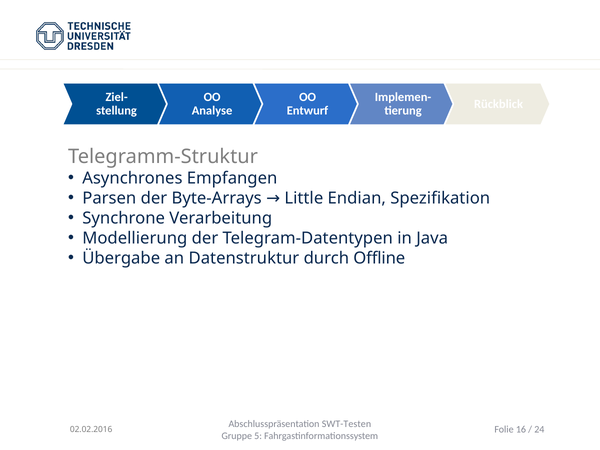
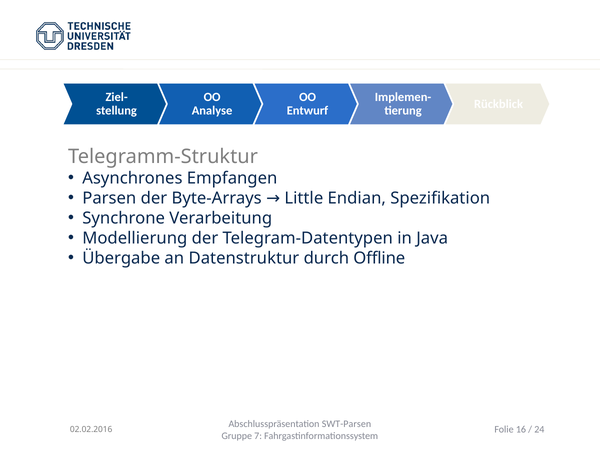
SWT-Testen: SWT-Testen -> SWT-Parsen (346, 424)
5: 5 -> 7 (258, 436)
